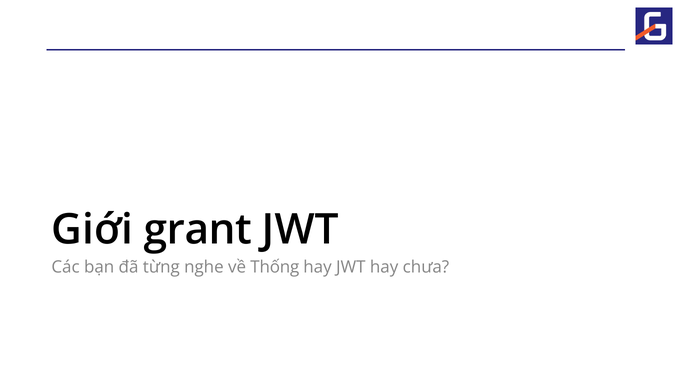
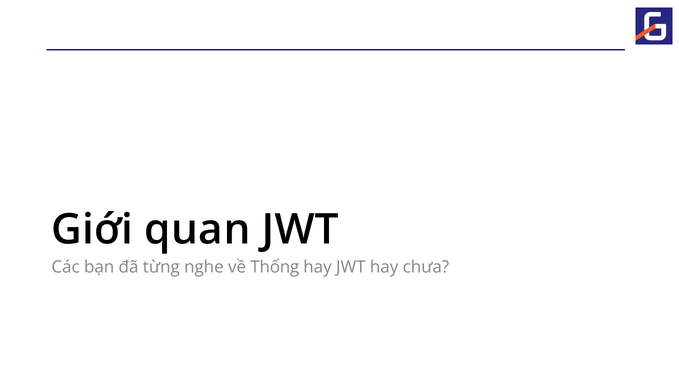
grant: grant -> quan (197, 230)
